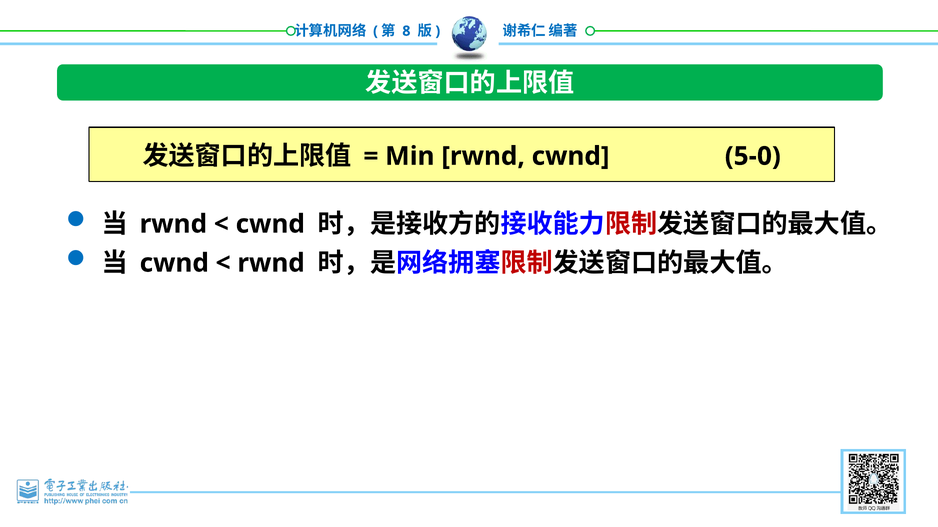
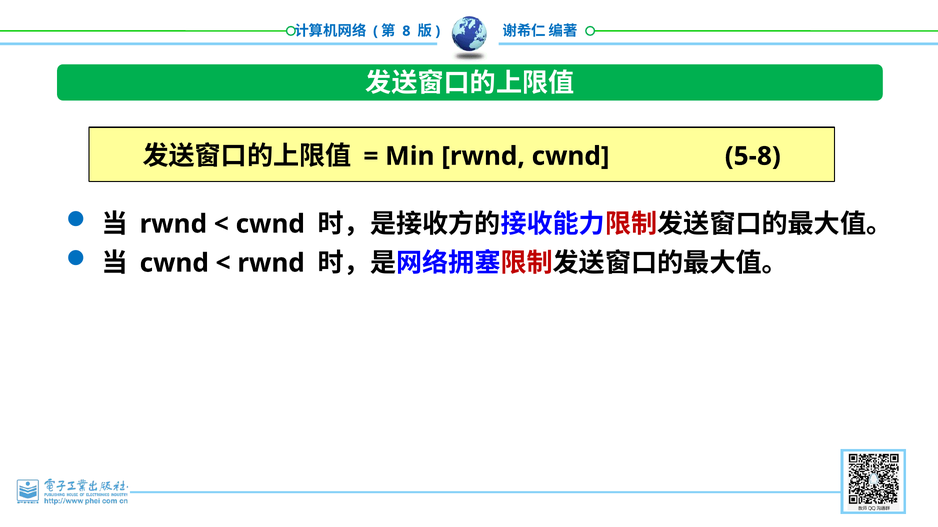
5-0: 5-0 -> 5-8 (753, 156)
